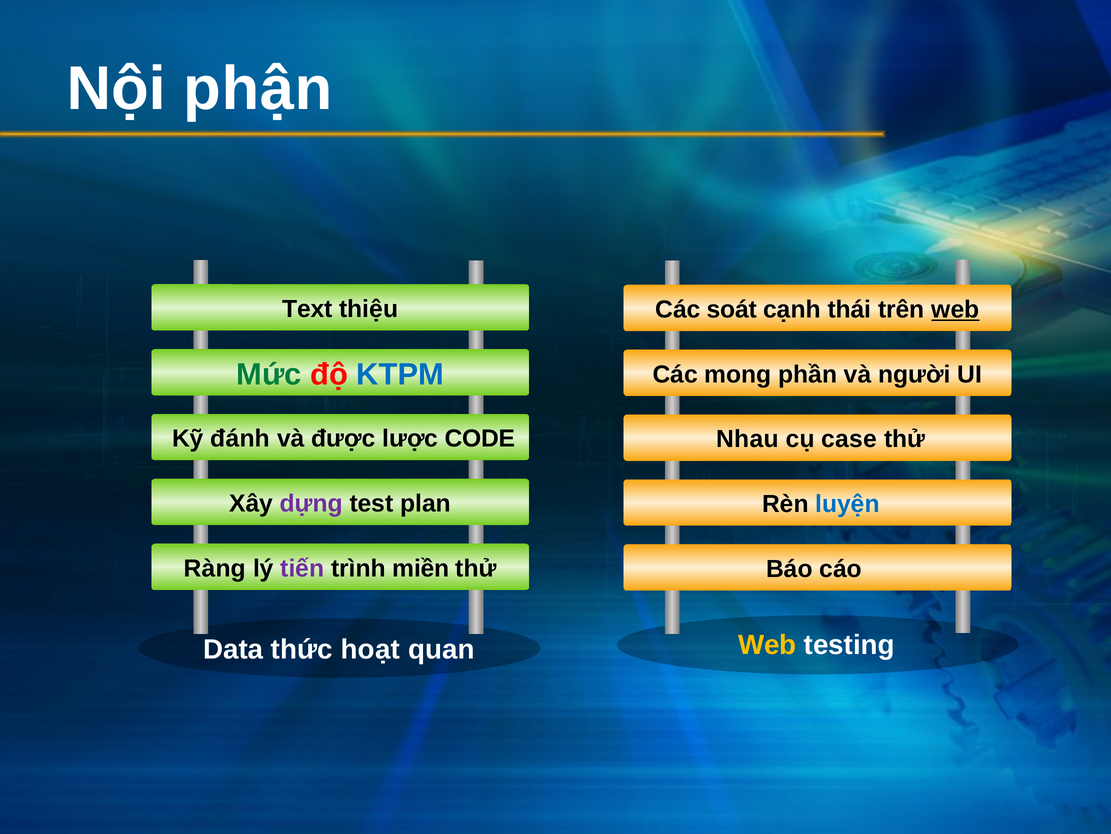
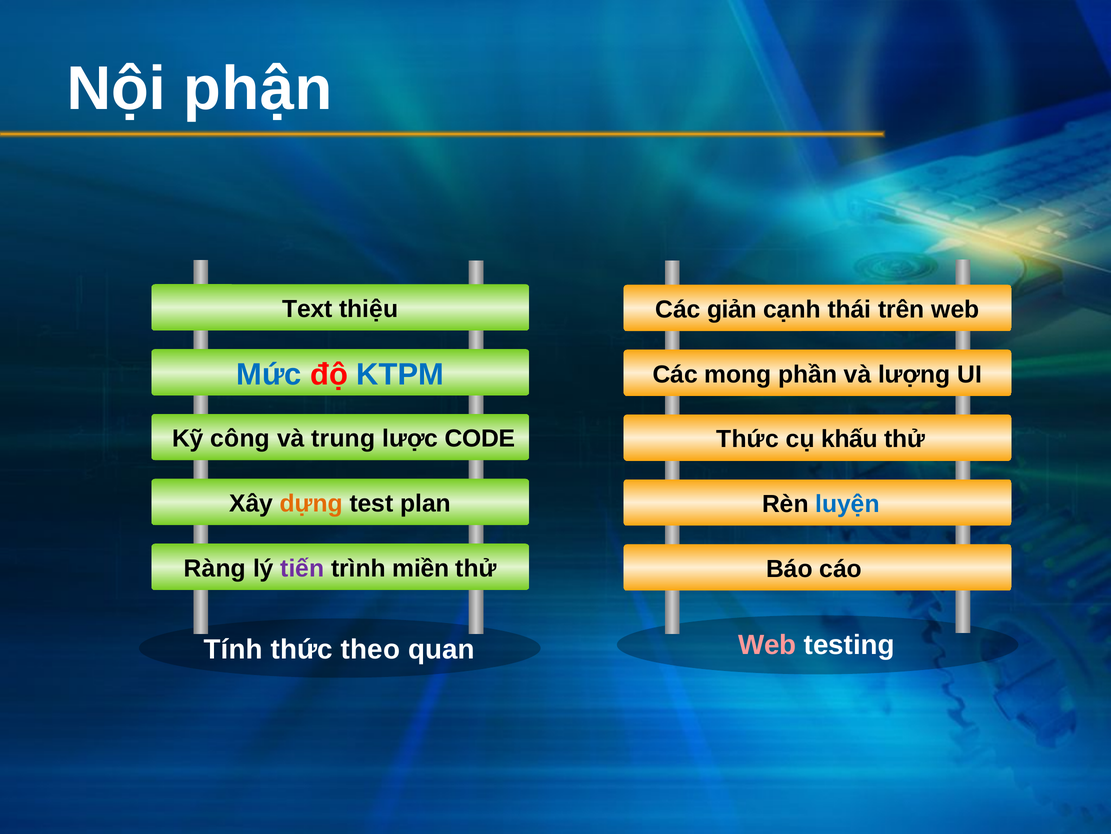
soát: soát -> giản (732, 309)
web underline: present -> none (955, 309)
Mức colour: green -> blue (269, 374)
người: người -> lượng (914, 374)
đánh: đánh -> công (240, 438)
được: được -> trung (343, 438)
Nhau: Nhau -> Thức (748, 439)
case: case -> khấu (850, 439)
dựng colour: purple -> orange (311, 503)
Data: Data -> Tính (233, 649)
hoạt: hoạt -> theo (370, 649)
Web colour: yellow -> pink (767, 644)
